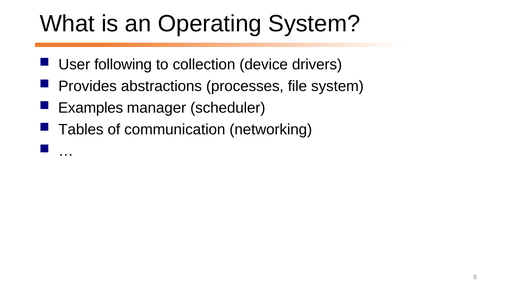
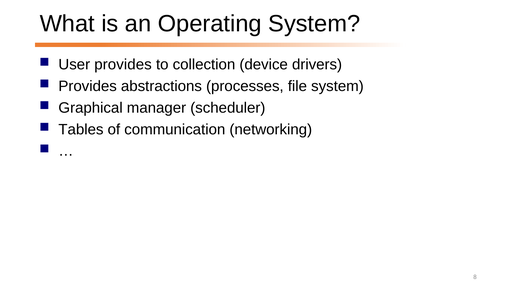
User following: following -> provides (123, 65)
Examples: Examples -> Graphical (91, 108)
